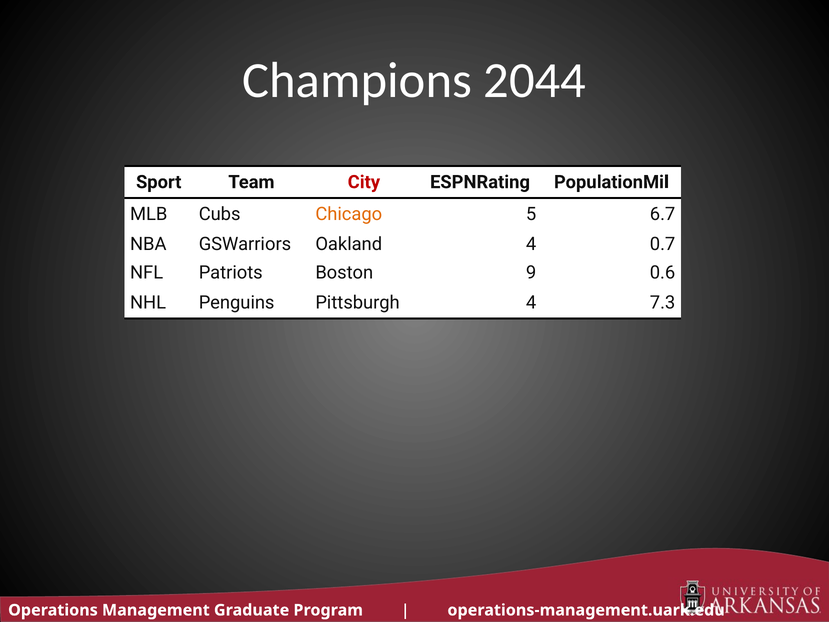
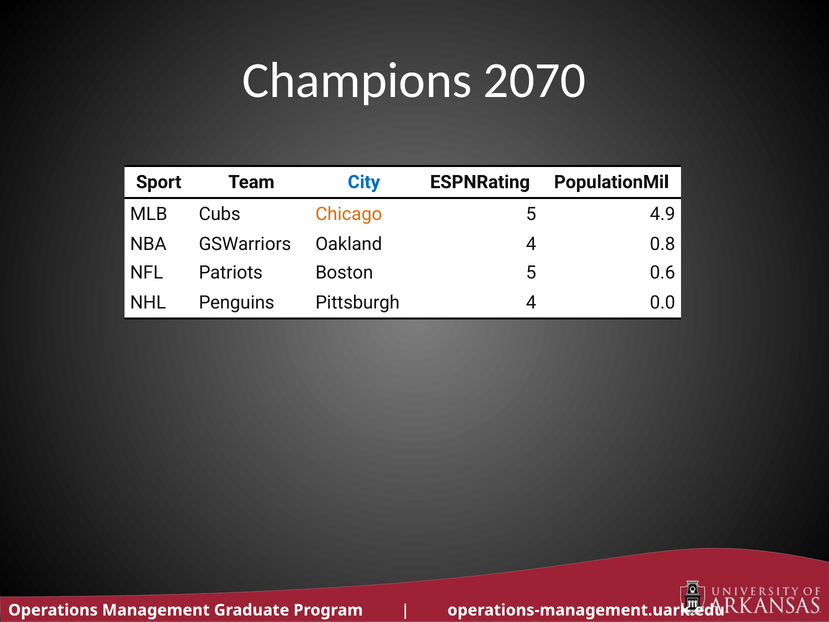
2044: 2044 -> 2070 (535, 80)
City colour: red -> blue (364, 182)
6.7: 6.7 -> 4.9 (663, 214)
0.7: 0.7 -> 0.8 (663, 244)
Boston 9: 9 -> 5 (531, 272)
7.3: 7.3 -> 0.0 (663, 302)
